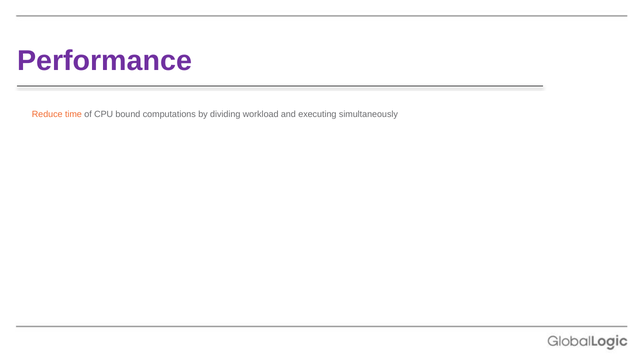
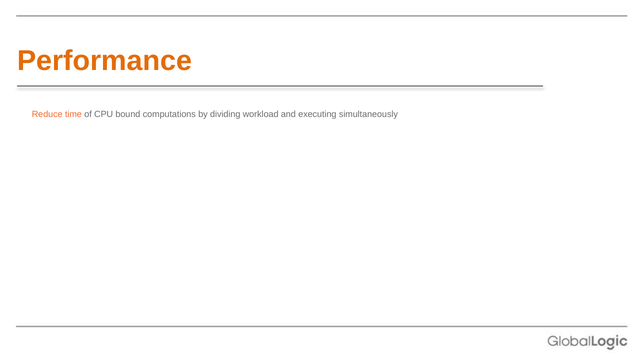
Performance colour: purple -> orange (105, 61)
